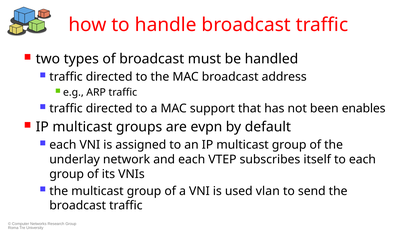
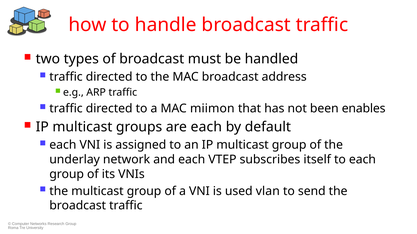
support: support -> miimon (212, 109)
are evpn: evpn -> each (206, 127)
